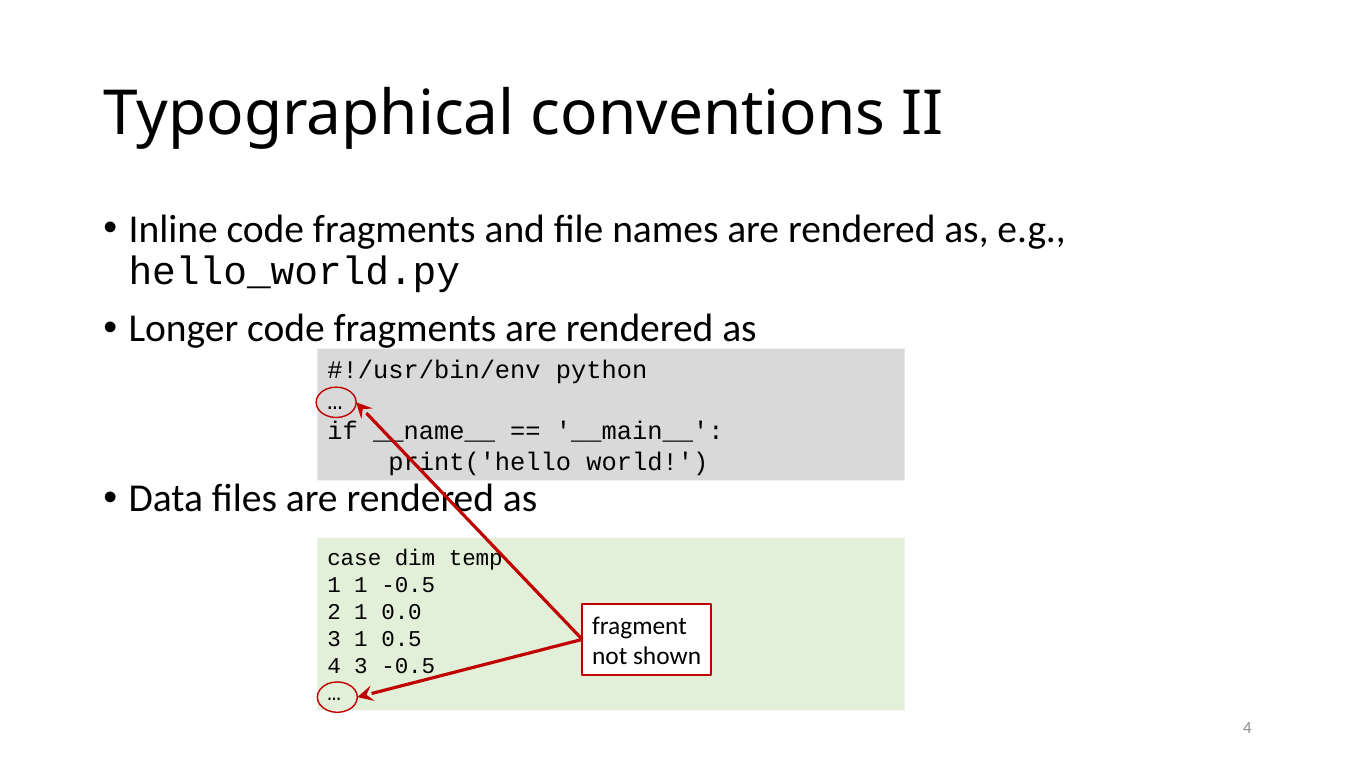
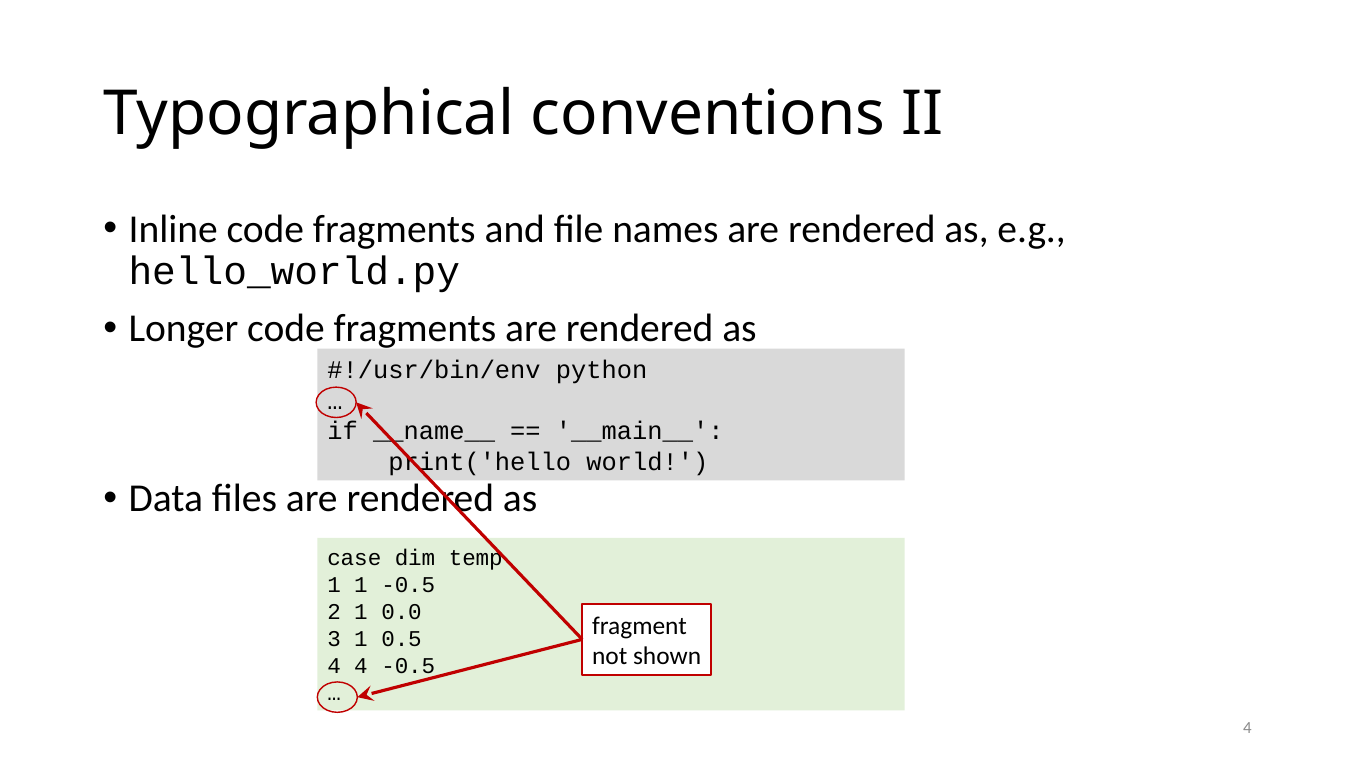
4 3: 3 -> 4 (361, 666)
